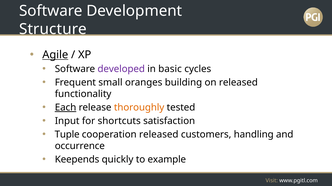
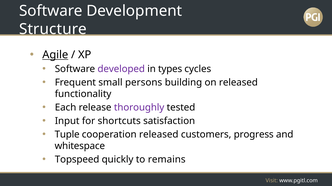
basic: basic -> types (170, 69)
oranges: oranges -> persons (144, 83)
Each underline: present -> none (66, 108)
thoroughly colour: orange -> purple (139, 108)
handling: handling -> progress (254, 135)
occurrence: occurrence -> whitespace (80, 147)
Keepends: Keepends -> Topspeed (77, 160)
example: example -> remains (167, 160)
